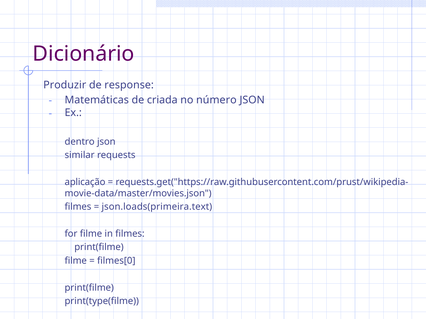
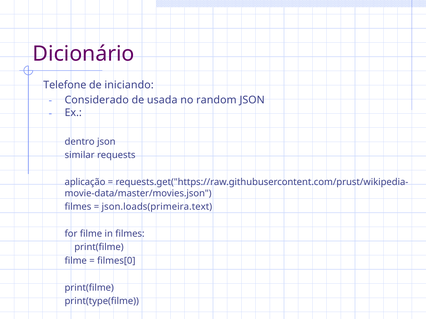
Produzir: Produzir -> Telefone (65, 85)
response: response -> iniciando (129, 85)
Matemáticas: Matemáticas -> Considerado (97, 100)
criada: criada -> usada (162, 100)
número: número -> random (216, 100)
